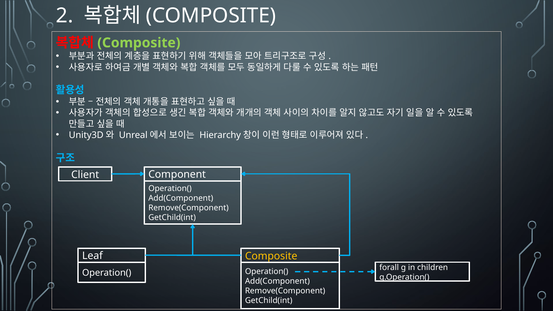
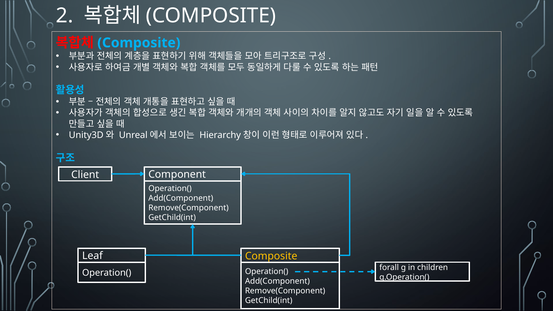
Composite colour: light green -> light blue (139, 43)
